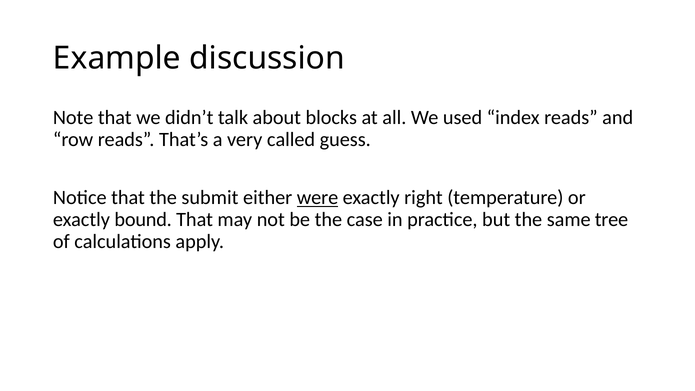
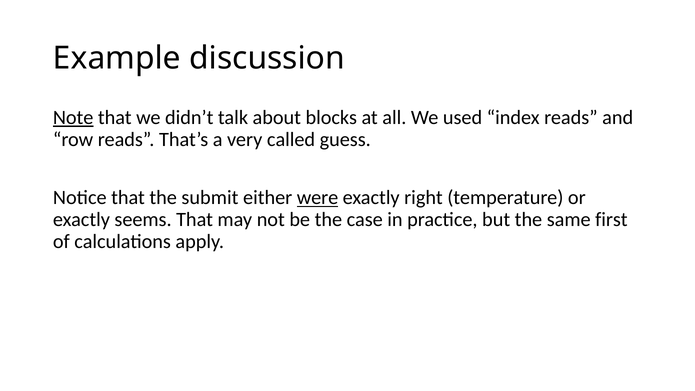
Note underline: none -> present (73, 118)
bound: bound -> seems (143, 220)
tree: tree -> first (611, 220)
